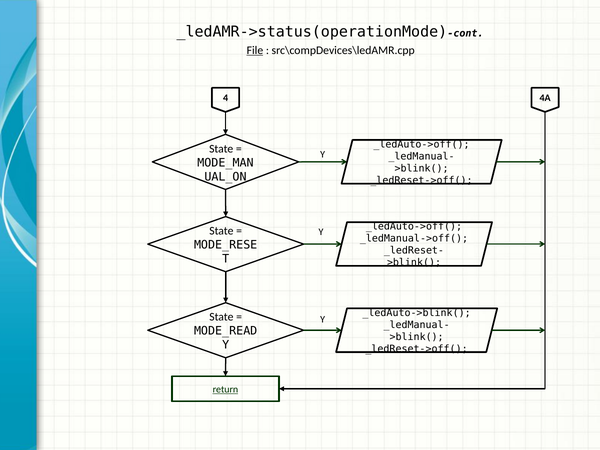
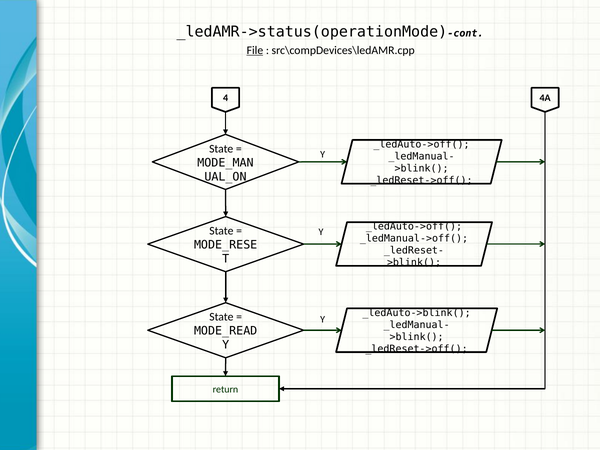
return underline: present -> none (225, 389)
